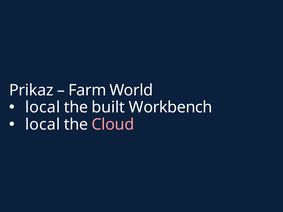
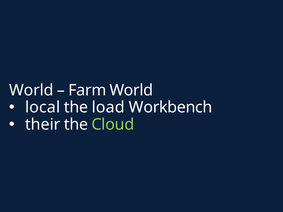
Prikaz: Prikaz -> World (31, 90)
built: built -> load (108, 107)
local: local -> their (43, 125)
Cloud colour: pink -> light green (113, 125)
